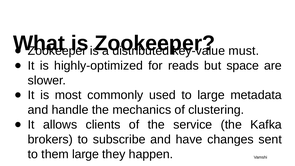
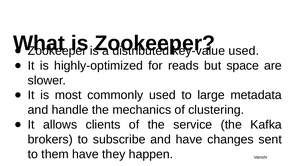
must: must -> used (244, 51)
them large: large -> have (85, 154)
